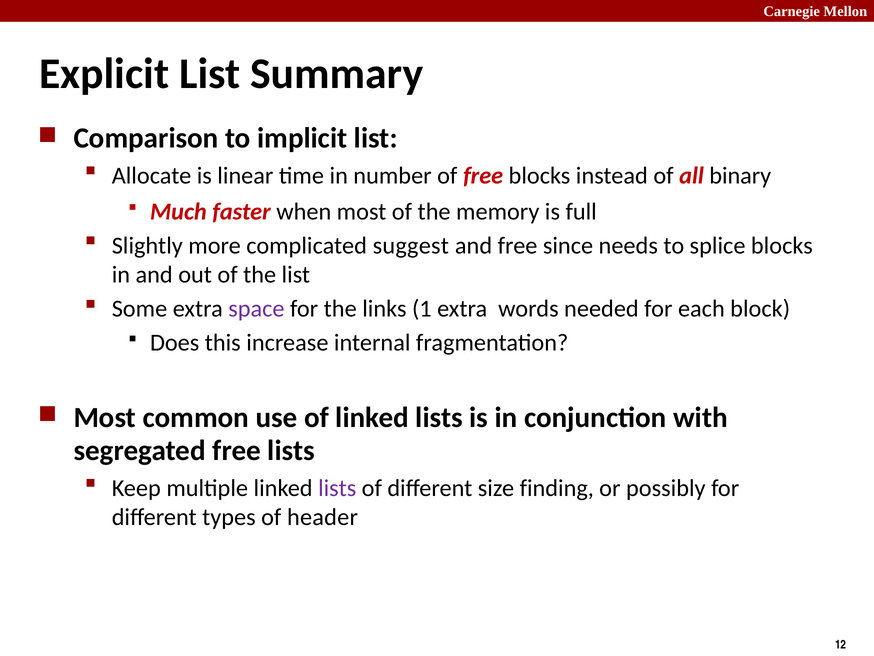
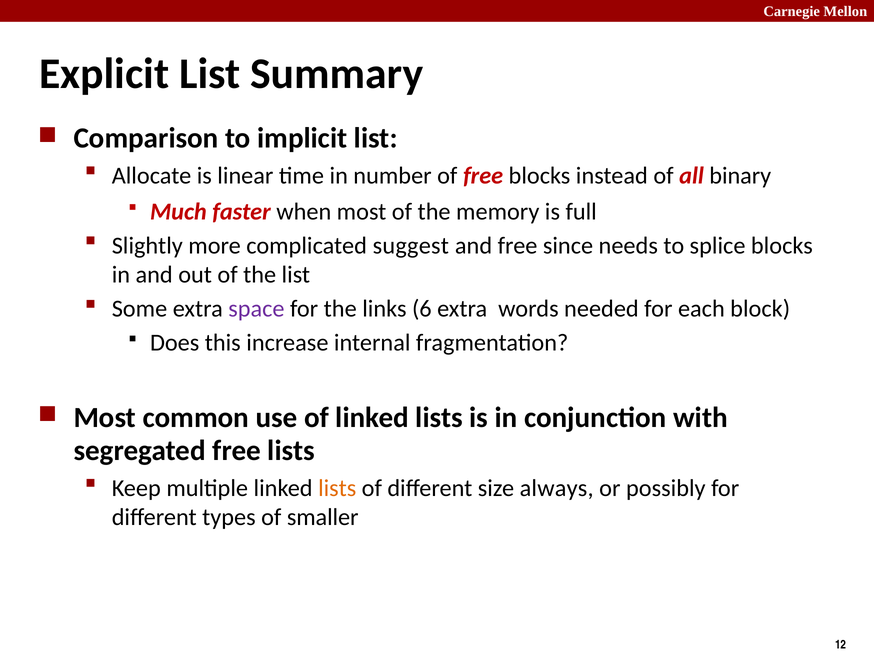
1: 1 -> 6 (422, 309)
lists colour: purple -> orange (337, 488)
finding: finding -> always (557, 488)
header: header -> smaller (323, 517)
